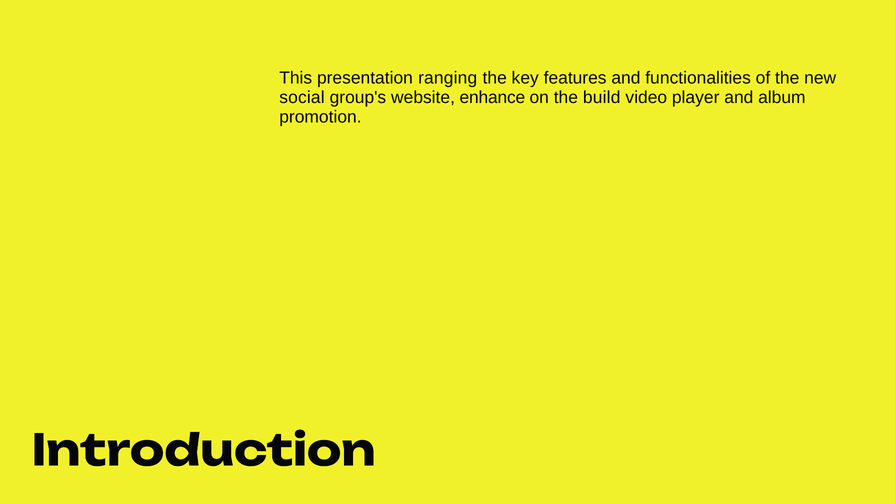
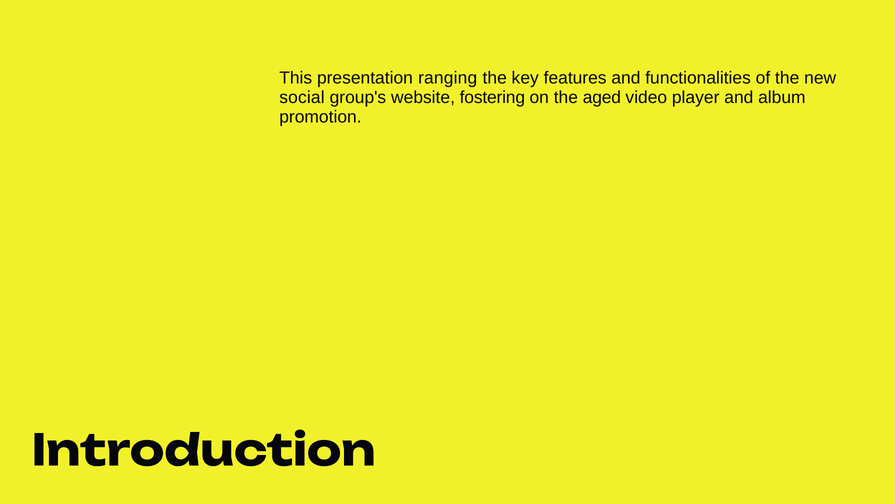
enhance: enhance -> fostering (492, 97)
build: build -> aged (602, 97)
